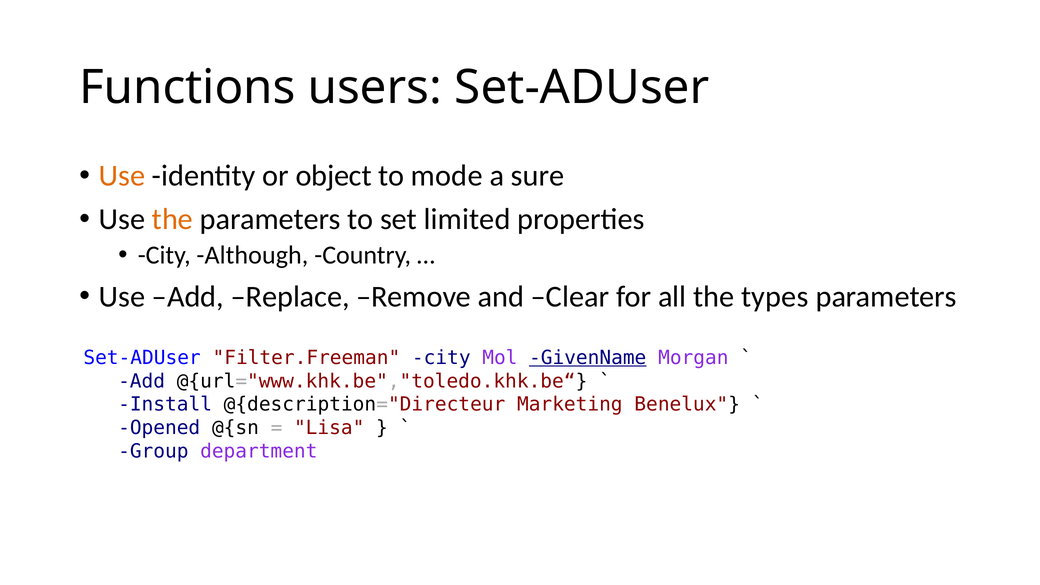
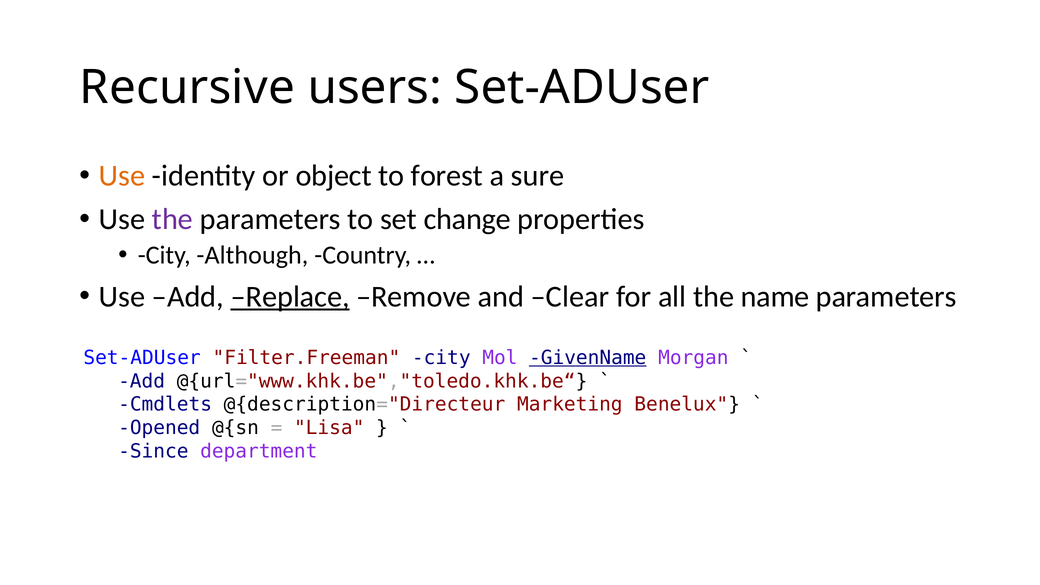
Functions: Functions -> Recursive (187, 87)
mode: mode -> forest (447, 176)
the colour: orange -> purple (172, 219)
limited: limited -> change (467, 219)
Replace underline: none -> present (290, 297)
types: types -> name (775, 297)
Install: Install -> Cmdlets (165, 405)
Group: Group -> Since (153, 451)
